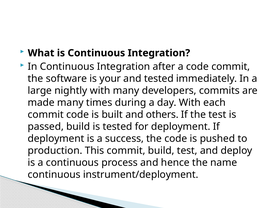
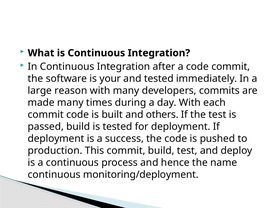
nightly: nightly -> reason (71, 91)
instrument/deployment: instrument/deployment -> monitoring/deployment (141, 175)
